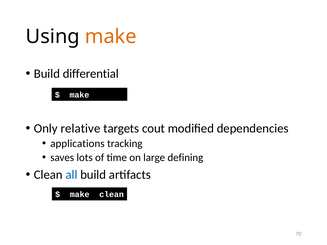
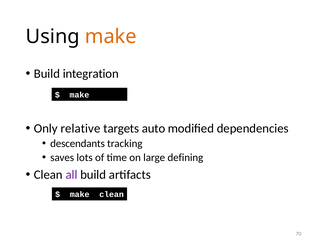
differential: differential -> integration (91, 74)
cout: cout -> auto (154, 129)
applications: applications -> descendants (78, 144)
all colour: blue -> purple (71, 175)
